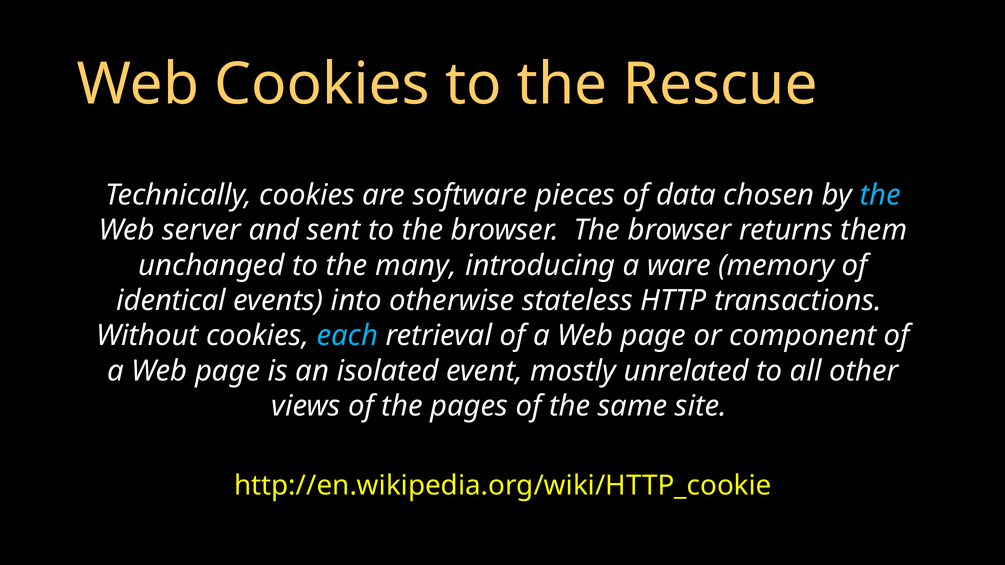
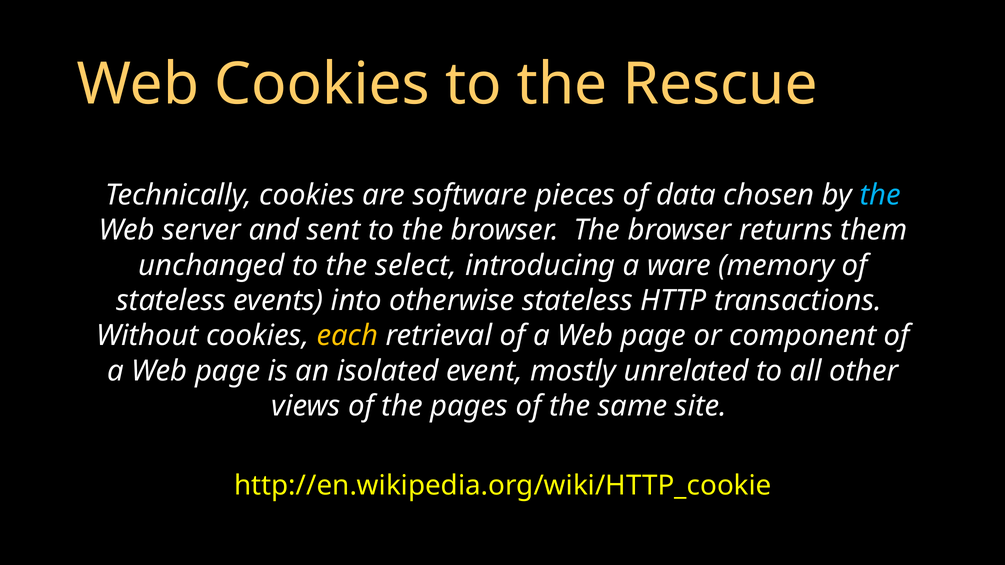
many: many -> select (416, 266)
identical: identical -> stateless (171, 301)
each colour: light blue -> yellow (347, 336)
